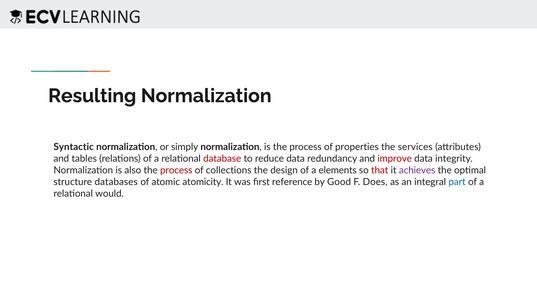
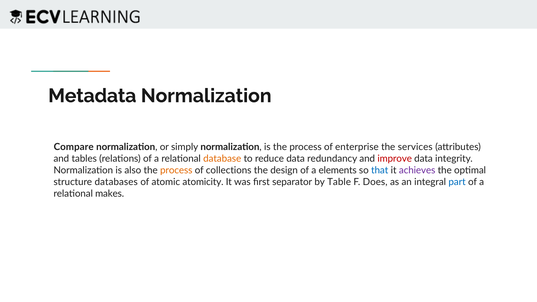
Resulting: Resulting -> Metadata (92, 96)
Syntactic: Syntactic -> Compare (74, 147)
properties: properties -> enterprise (357, 147)
database colour: red -> orange (222, 159)
process colour: red -> orange (176, 170)
that colour: red -> blue (380, 170)
reference: reference -> separator (292, 182)
Good: Good -> Table (339, 182)
would: would -> makes (110, 194)
